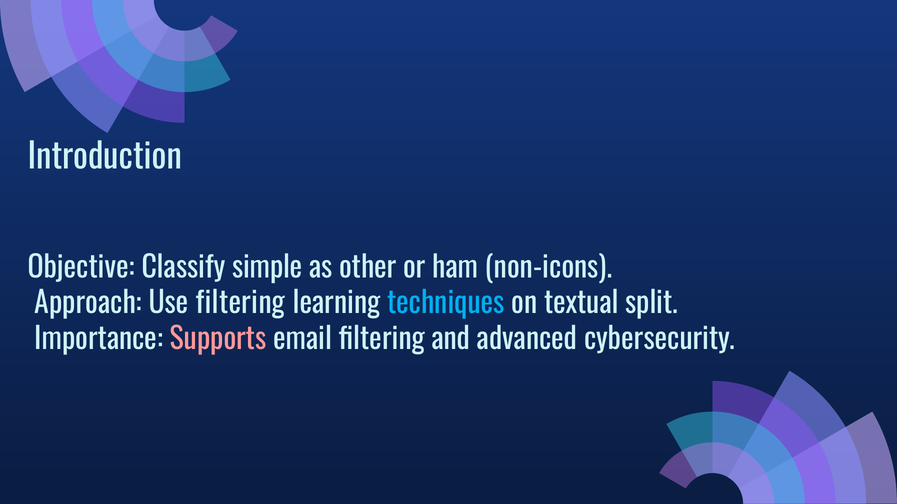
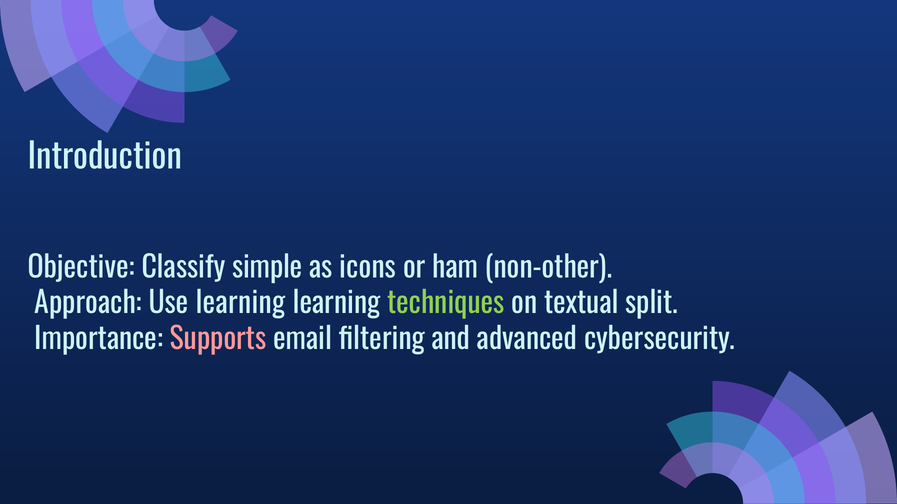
other: other -> icons (368, 268)
non-icons: non-icons -> non-other (549, 268)
Use filtering: filtering -> learning (241, 304)
techniques colour: light blue -> light green (446, 304)
